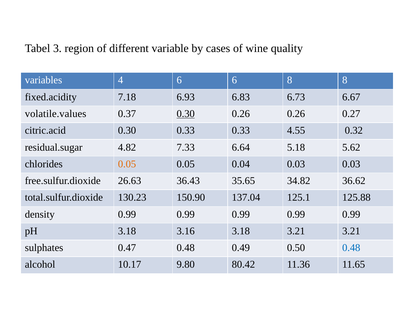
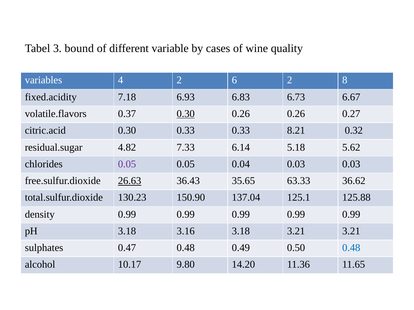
region: region -> bound (79, 48)
4 6: 6 -> 2 (179, 80)
6 8: 8 -> 2 (290, 80)
volatile.values: volatile.values -> volatile.flavors (56, 114)
4.55: 4.55 -> 8.21 (296, 131)
6.64: 6.64 -> 6.14 (241, 147)
0.05 colour: orange -> purple (127, 164)
26.63 underline: none -> present (130, 181)
34.82: 34.82 -> 63.33 (299, 181)
80.42: 80.42 -> 14.20 (243, 265)
